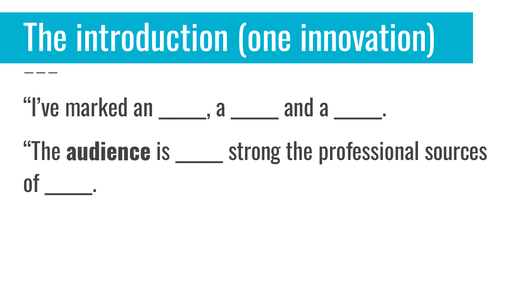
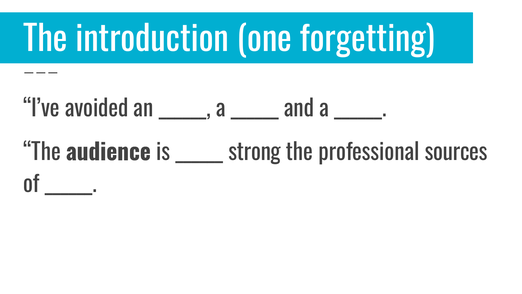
innovation: innovation -> forgetting (367, 39)
marked: marked -> avoided (97, 109)
